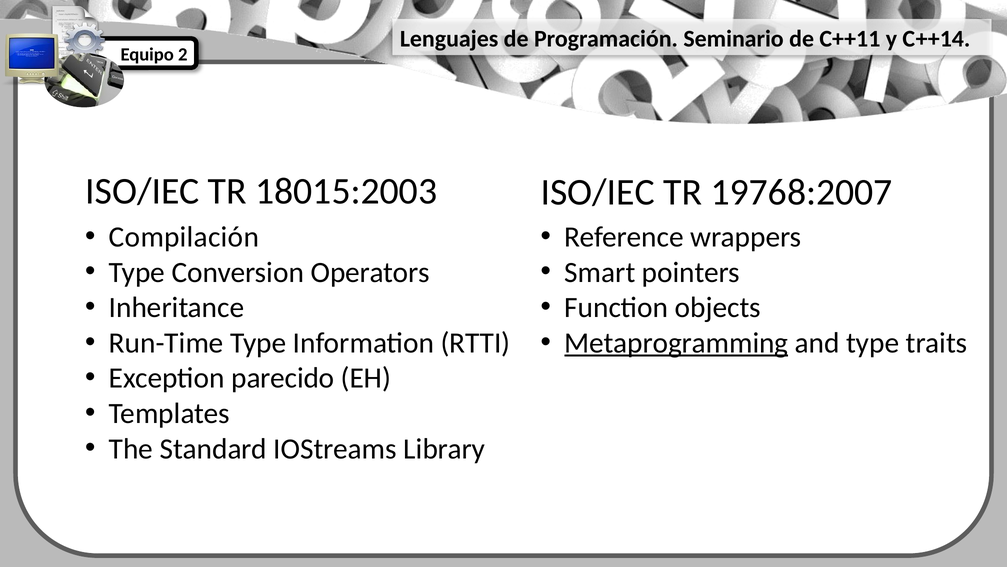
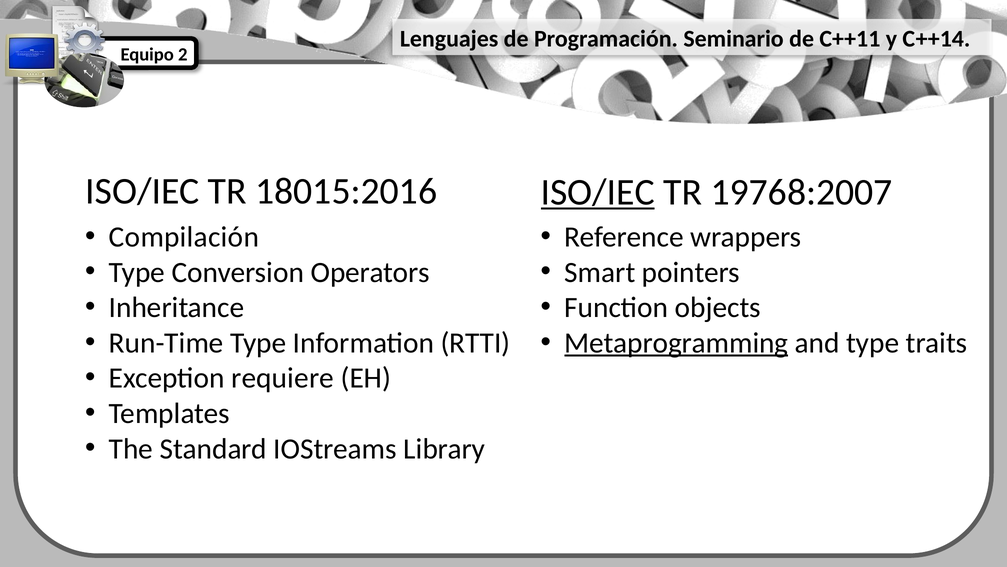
18015:2003: 18015:2003 -> 18015:2016 (346, 191)
ISO/IEC underline: none -> present (598, 192)
parecido: parecido -> requiere (283, 378)
